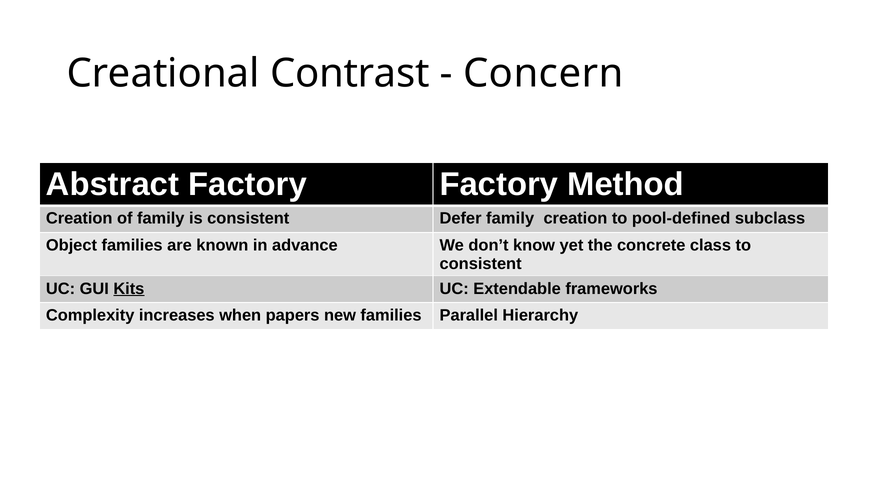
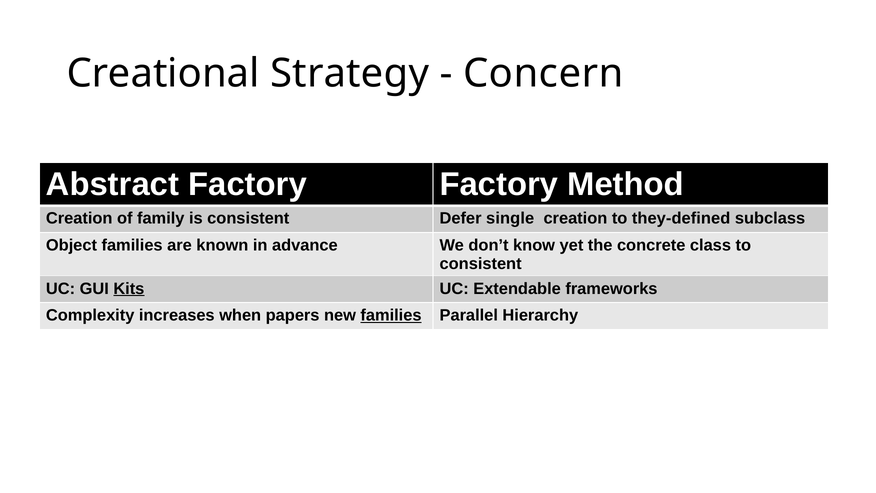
Contrast: Contrast -> Strategy (350, 74)
Defer family: family -> single (510, 218)
pool-defined: pool-defined -> they-defined (681, 218)
families underline: none -> present (391, 315)
